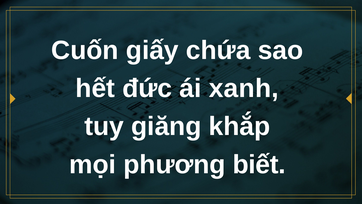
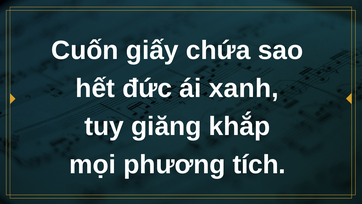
biết: biết -> tích (259, 164)
